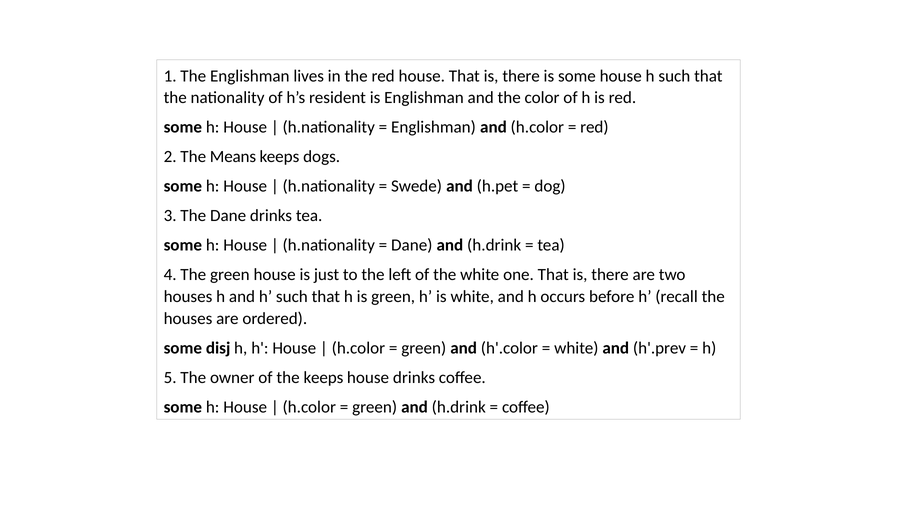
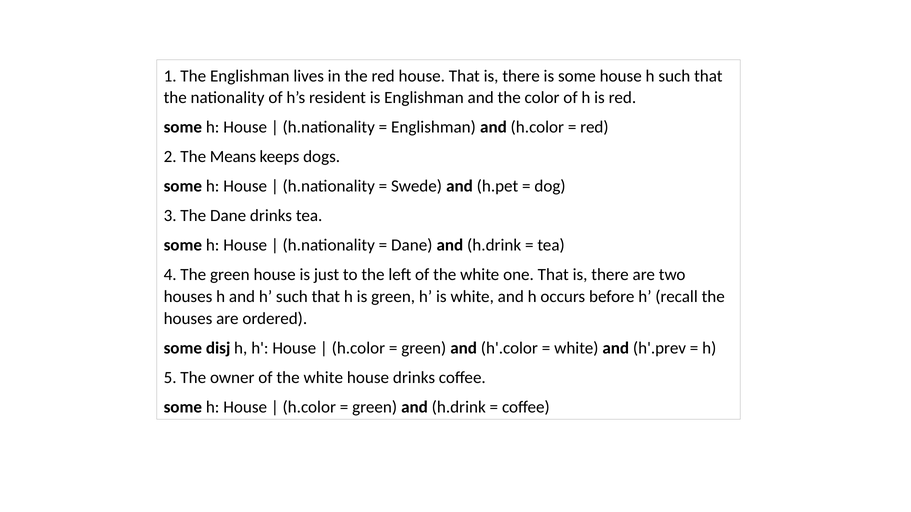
owner of the keeps: keeps -> white (323, 378)
